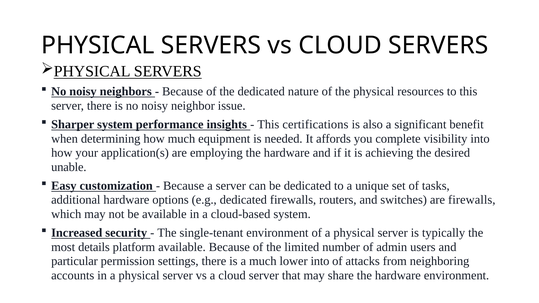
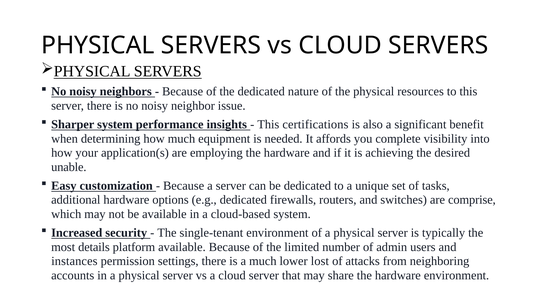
are firewalls: firewalls -> comprise (472, 200)
particular: particular -> instances (74, 261)
lower into: into -> lost (320, 261)
